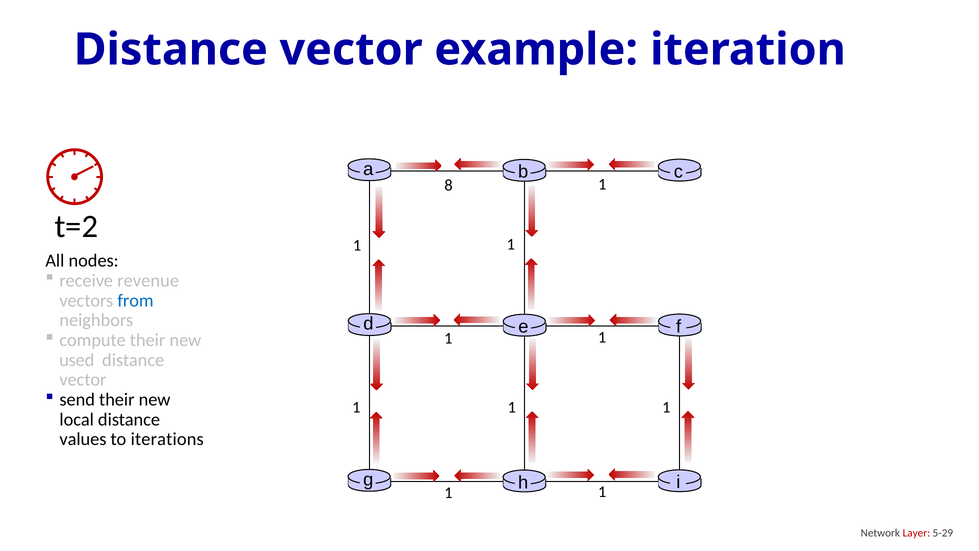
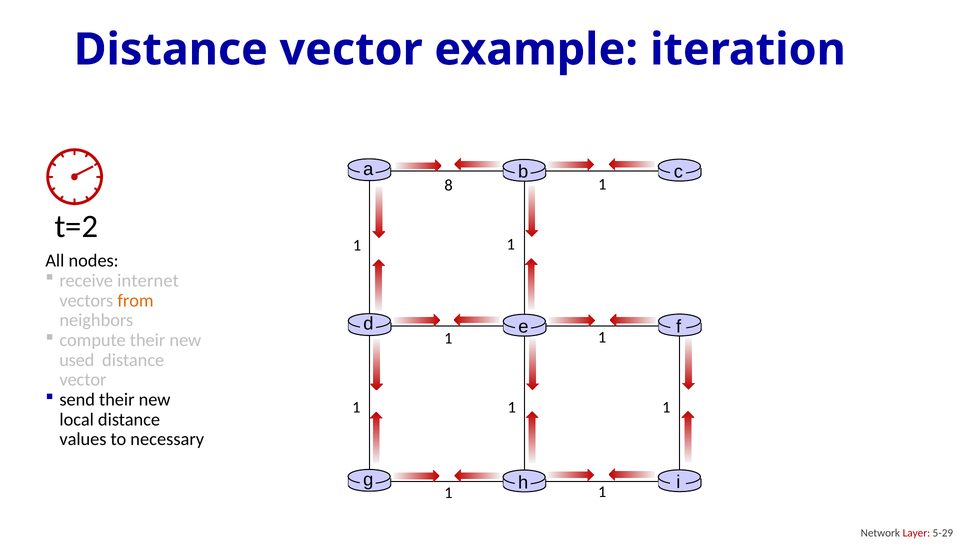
revenue: revenue -> internet (148, 280)
from colour: blue -> orange (135, 300)
iterations: iterations -> necessary (167, 439)
